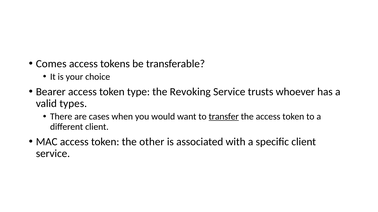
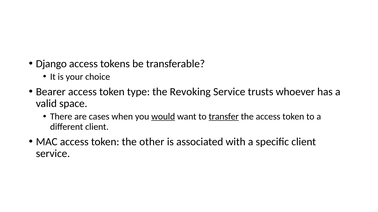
Comes: Comes -> Django (51, 64)
types: types -> space (73, 104)
would underline: none -> present (163, 117)
